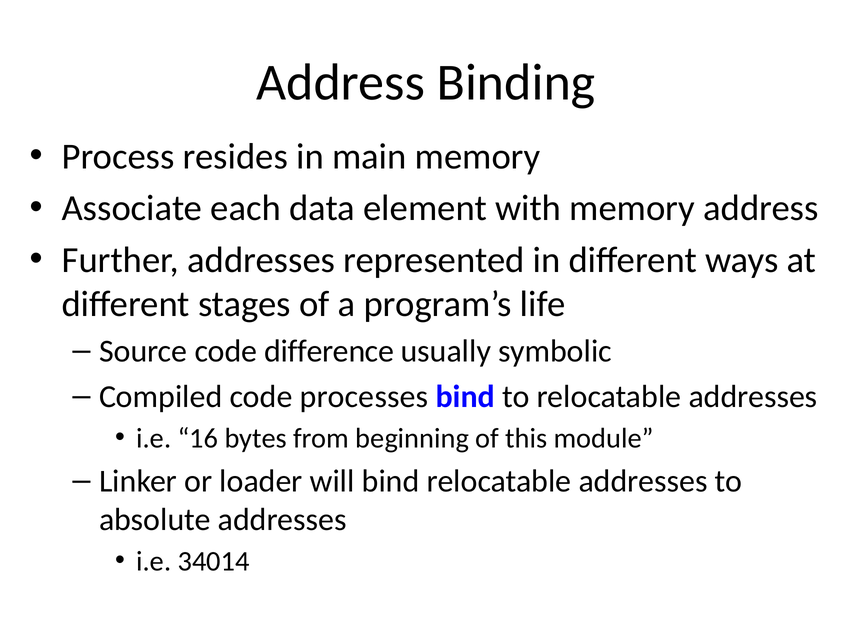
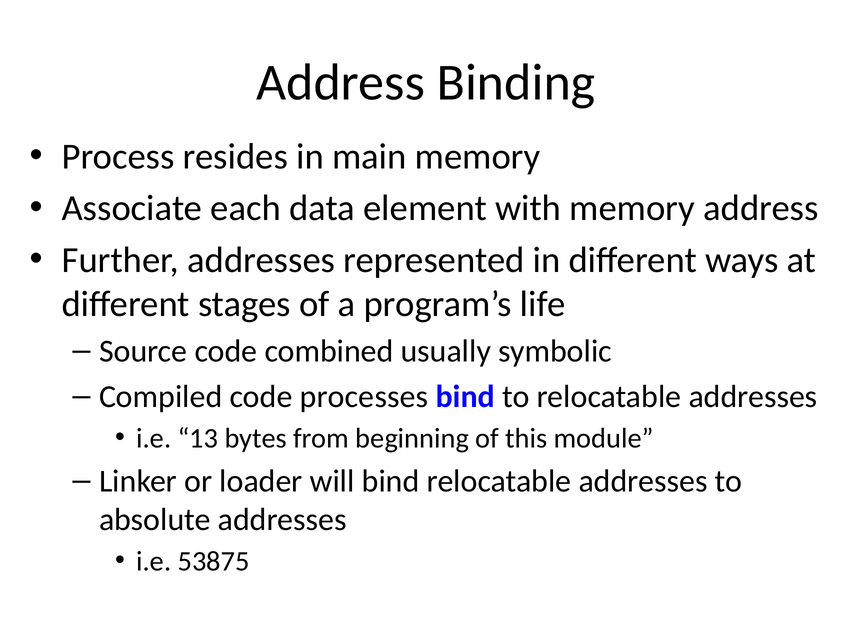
difference: difference -> combined (329, 351)
16: 16 -> 13 (198, 438)
34014: 34014 -> 53875 (214, 561)
